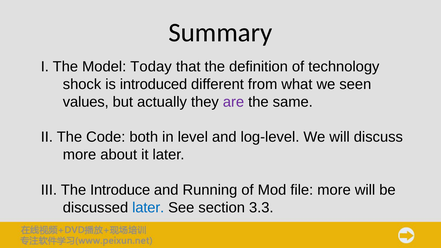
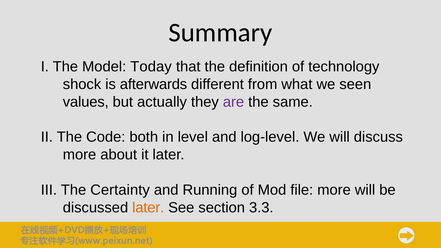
introduced: introduced -> afterwards (154, 84)
Introduce: Introduce -> Certainty (120, 190)
later colour: blue -> orange (148, 208)
